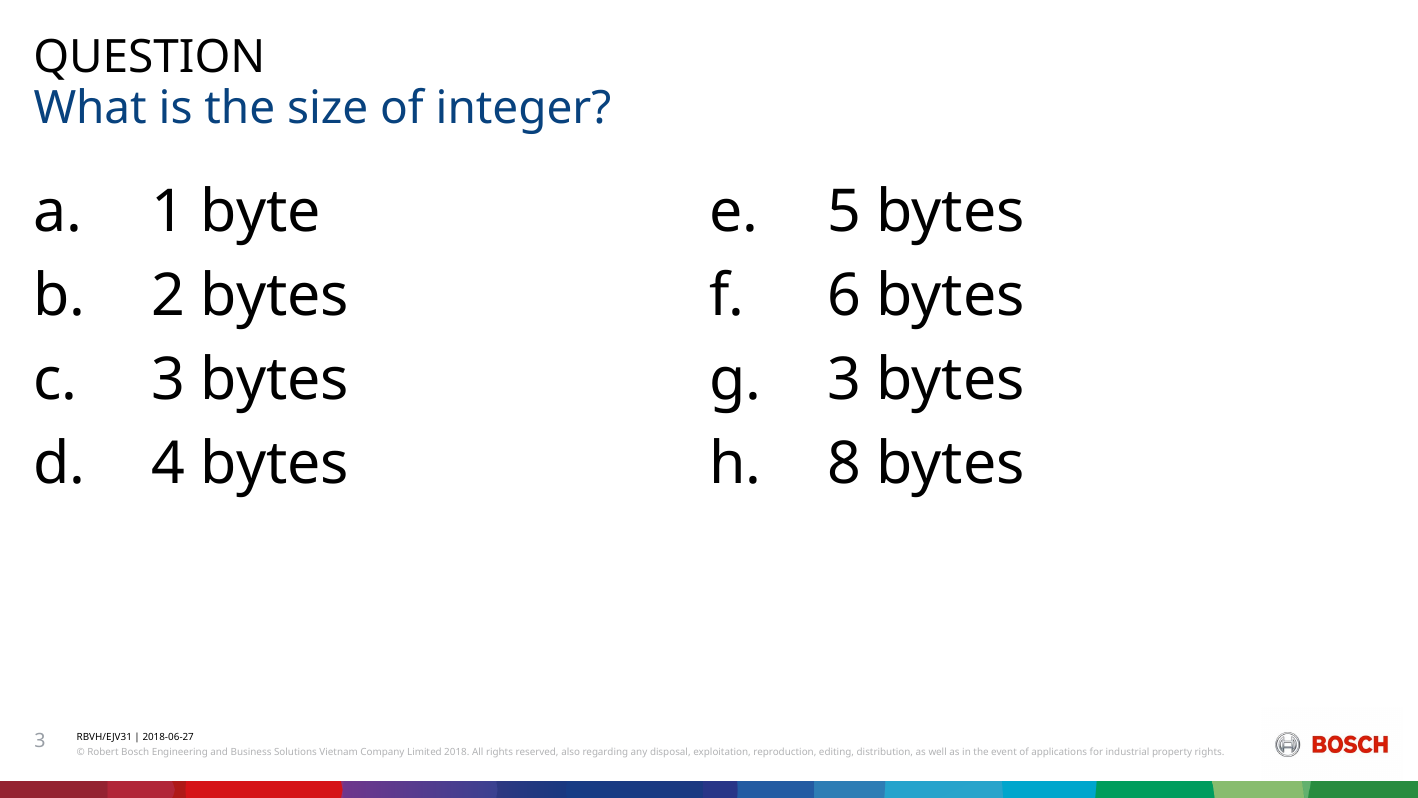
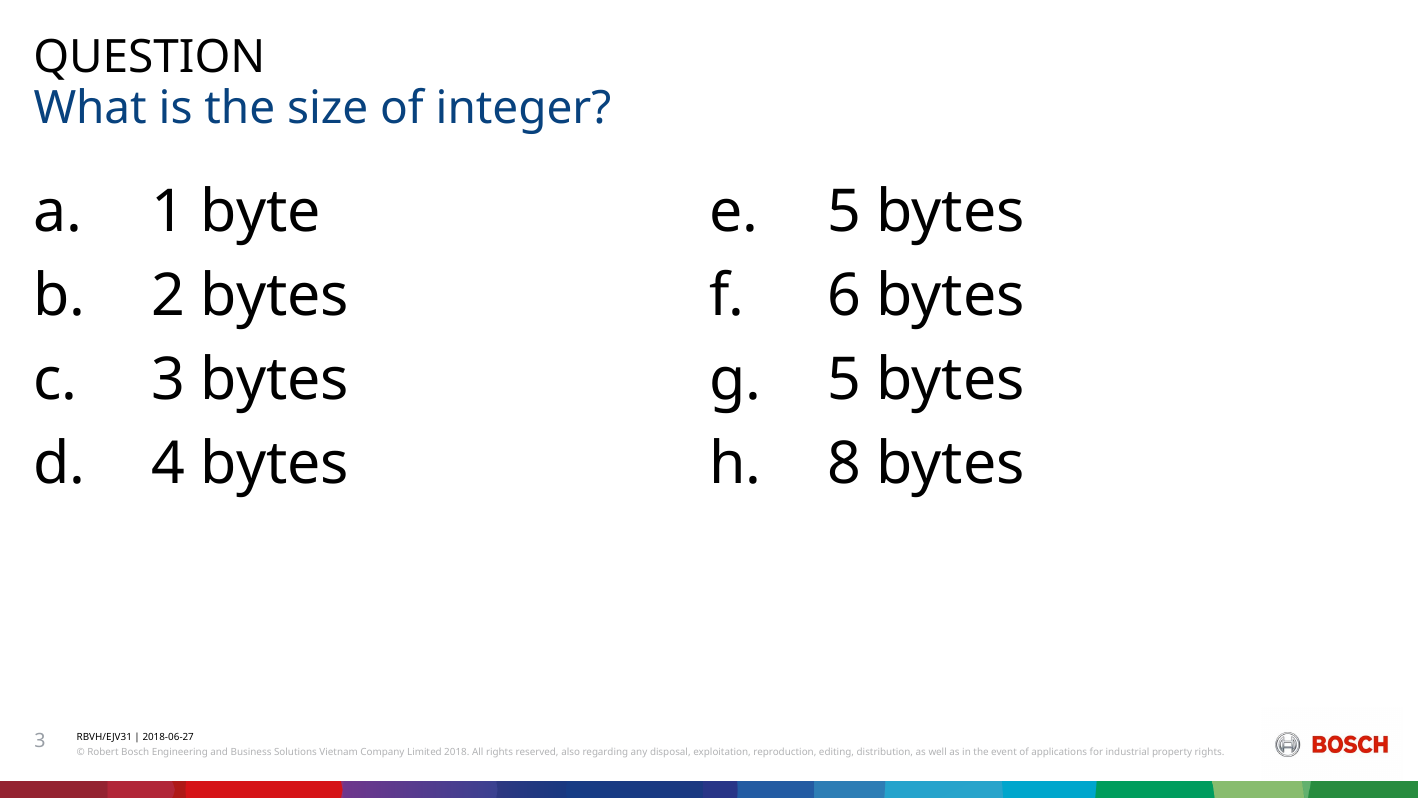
3: 3 -> 5 (844, 380)
